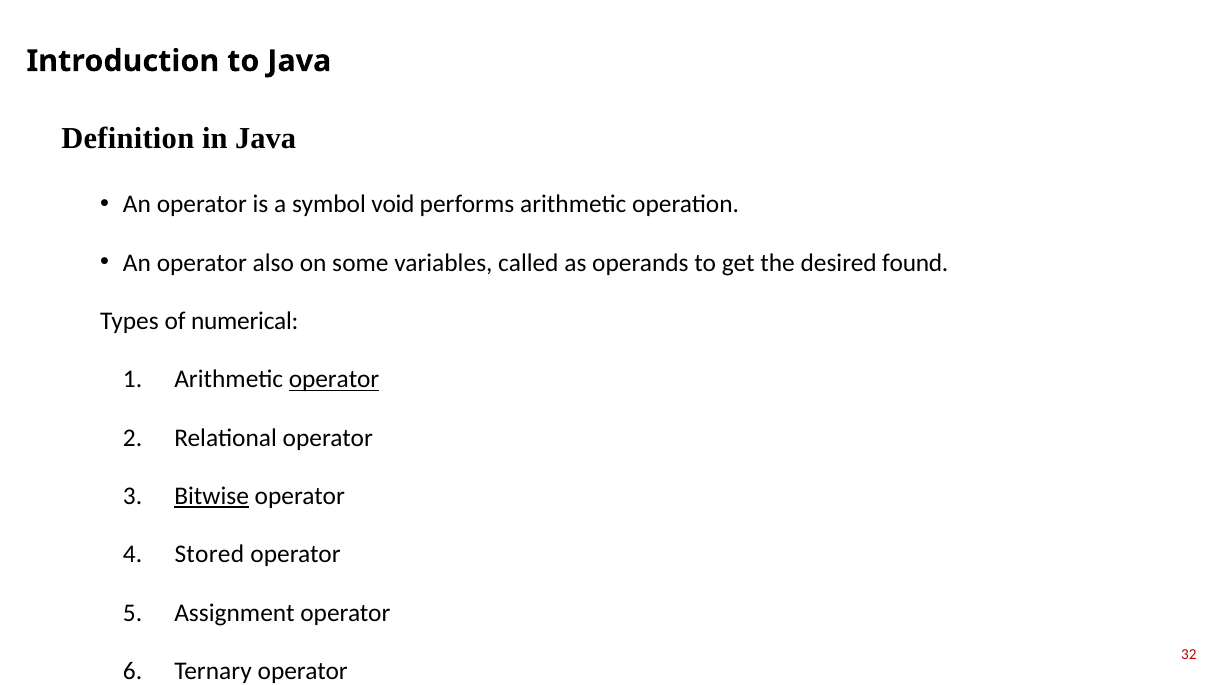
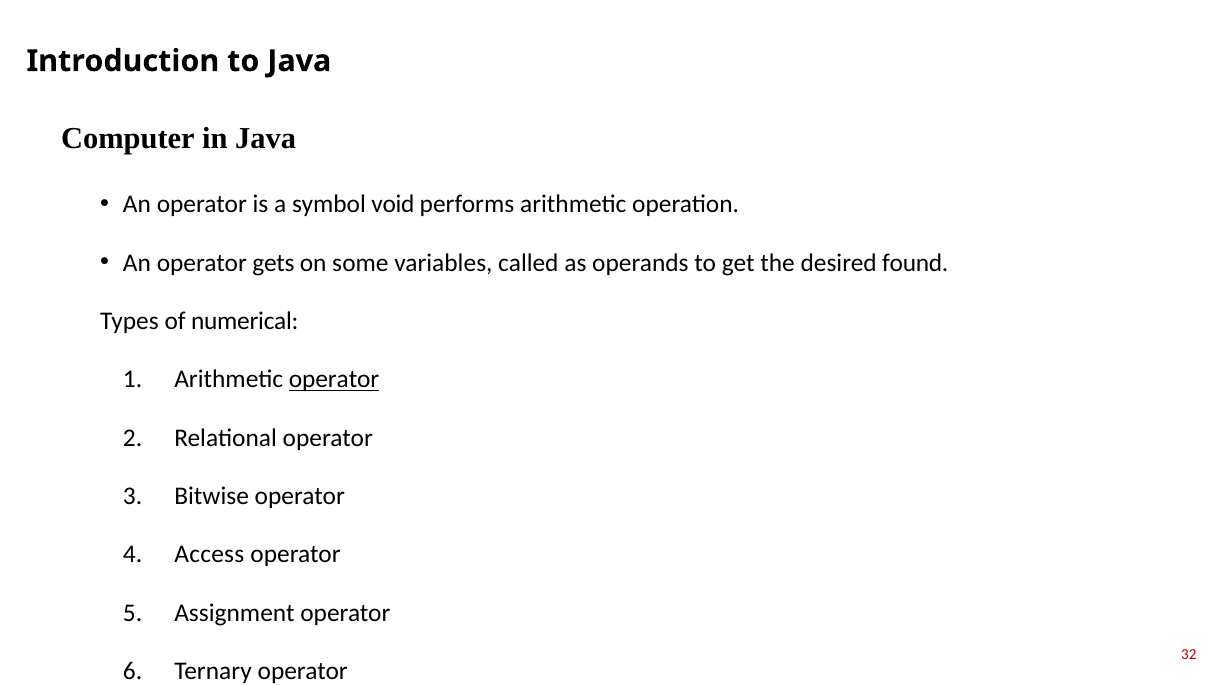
Definition: Definition -> Computer (128, 138)
also: also -> gets (274, 263)
Bitwise underline: present -> none (212, 496)
Stored: Stored -> Access (209, 555)
